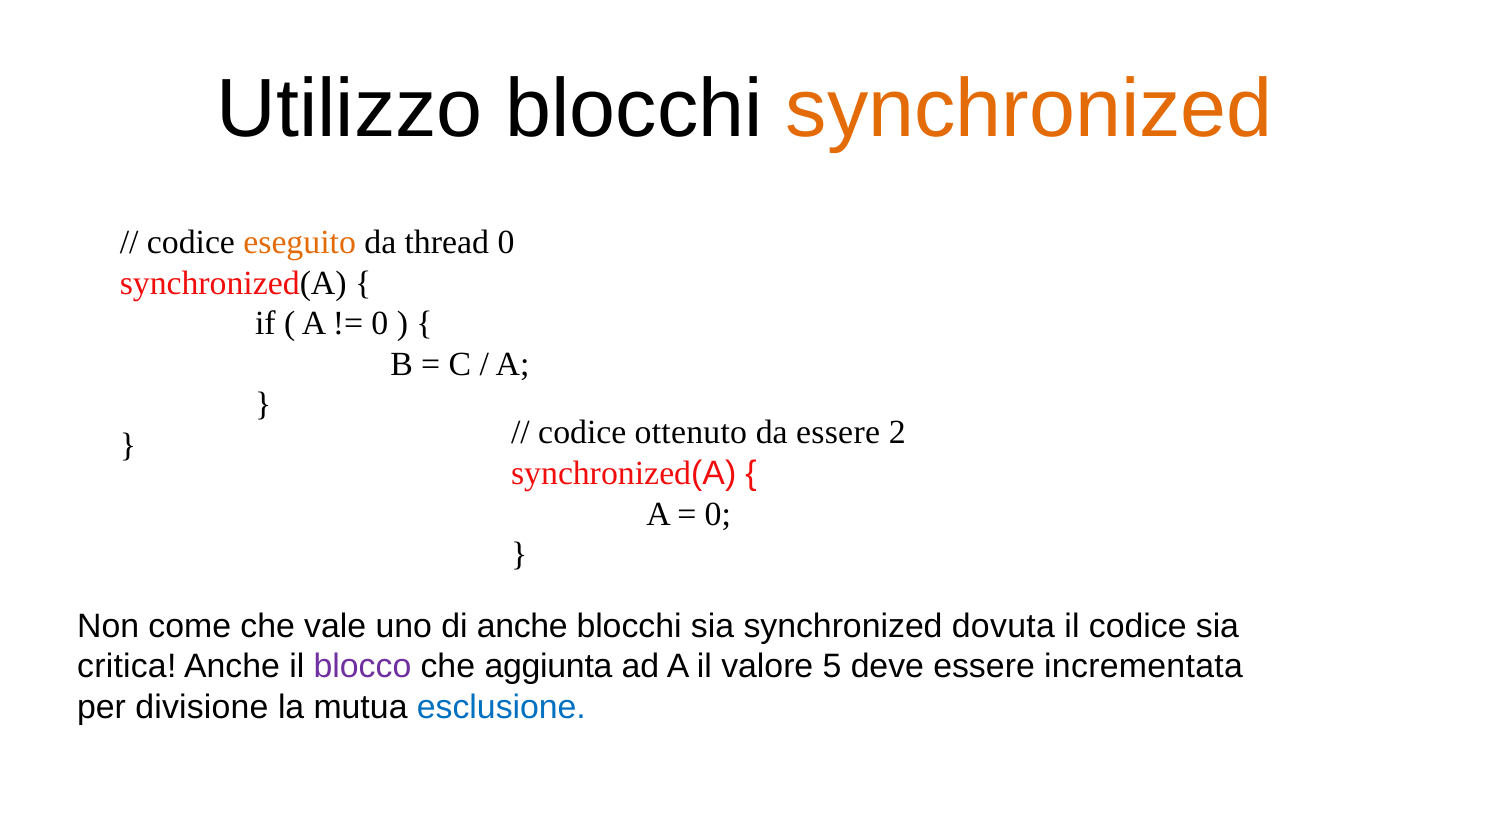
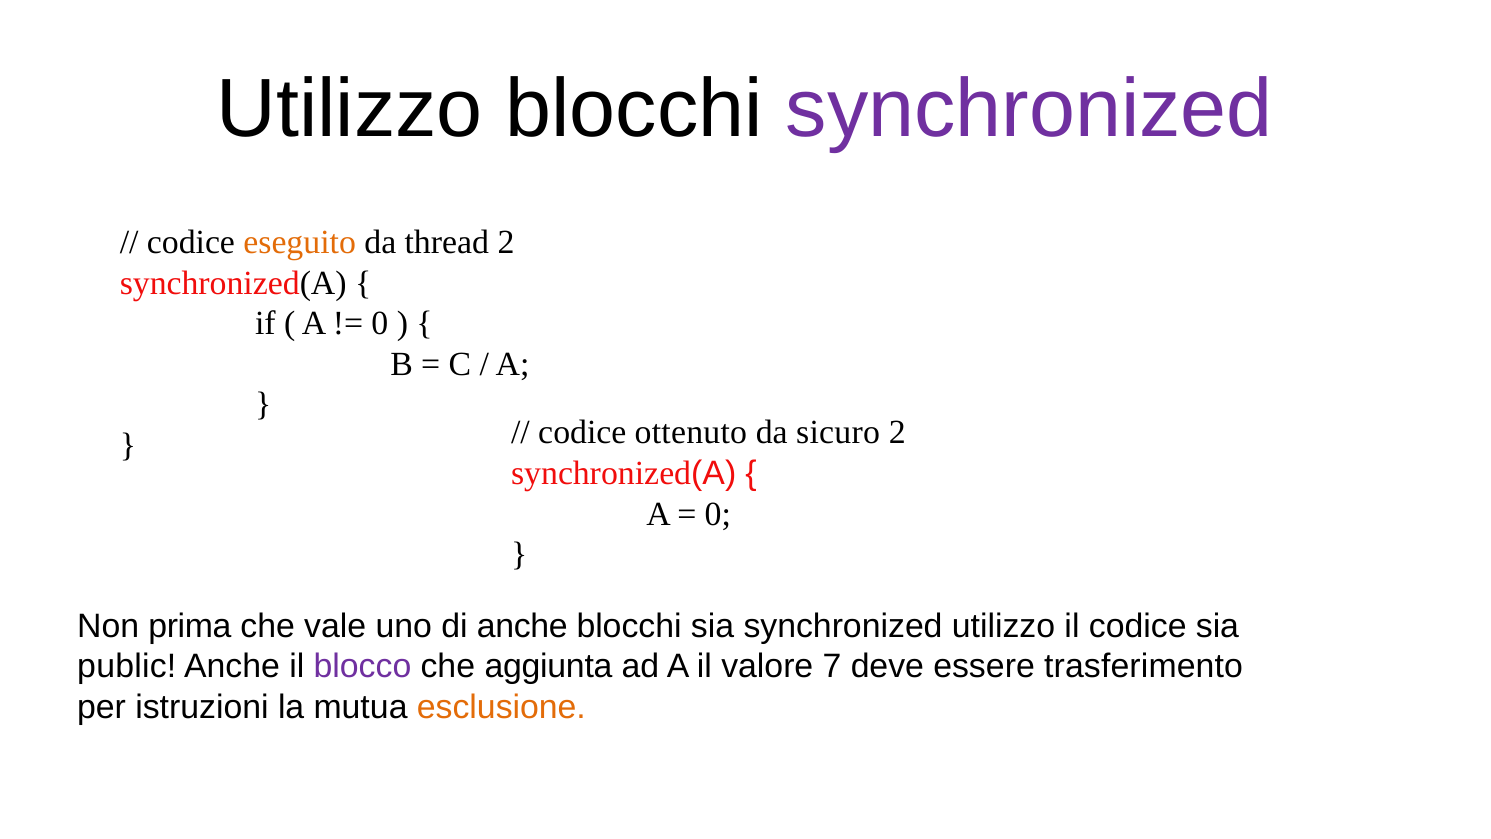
synchronized colour: orange -> purple (1029, 109)
thread 0: 0 -> 2 (506, 242)
da essere: essere -> sicuro (838, 433)
come: come -> prima (190, 626)
synchronized dovuta: dovuta -> utilizzo (1003, 626)
critica: critica -> public (127, 666)
5: 5 -> 7 (832, 666)
incrementata: incrementata -> trasferimento (1144, 666)
divisione: divisione -> istruzioni (202, 707)
esclusione colour: blue -> orange (501, 707)
